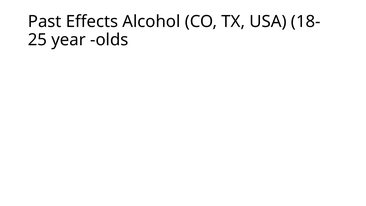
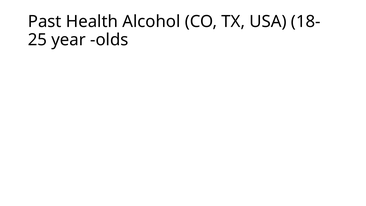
Effects: Effects -> Health (92, 22)
